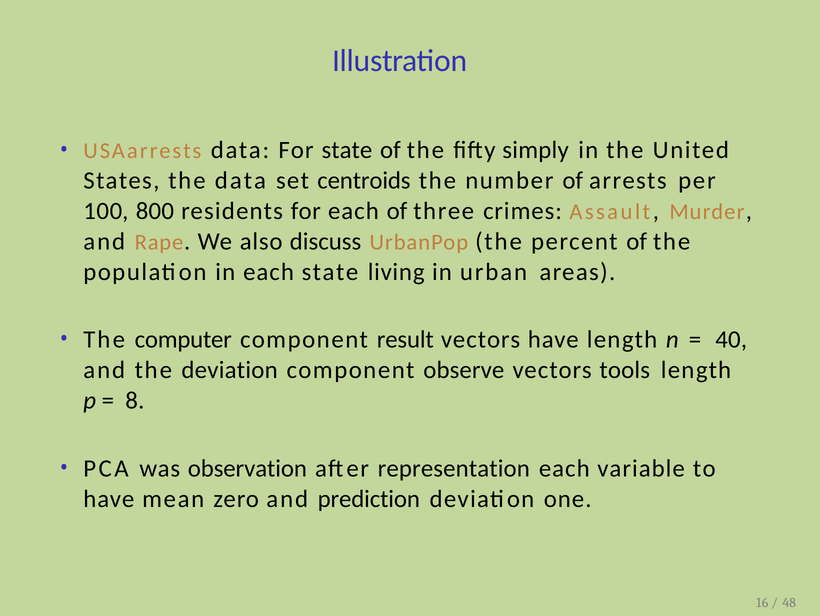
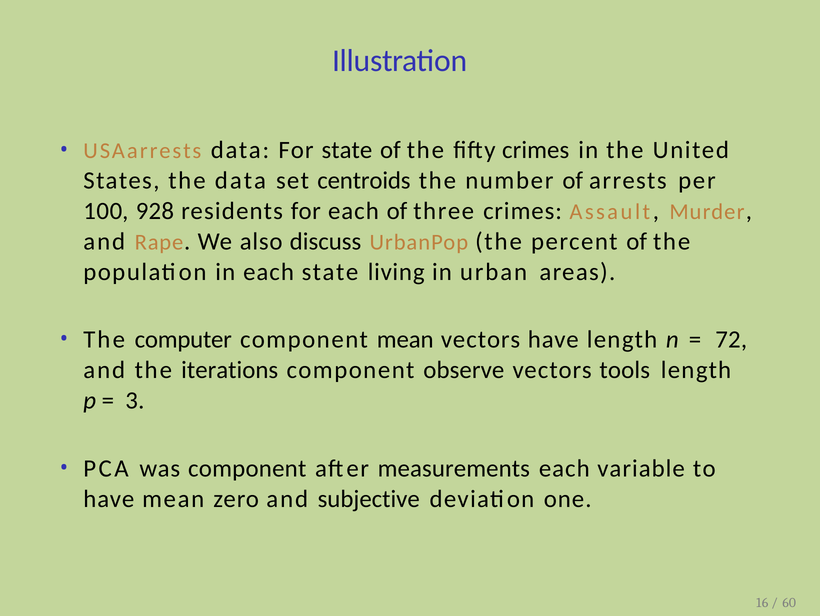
fifty simply: simply -> crimes (536, 150)
800: 800 -> 928 (155, 211)
component result: result -> mean (405, 339)
40: 40 -> 72 (731, 339)
the deviation: deviation -> iterations (230, 370)
8: 8 -> 3 (135, 400)
was observation: observation -> component (247, 468)
representation: representation -> measurements (454, 468)
prediction: prediction -> subjective (369, 499)
48: 48 -> 60 (789, 602)
